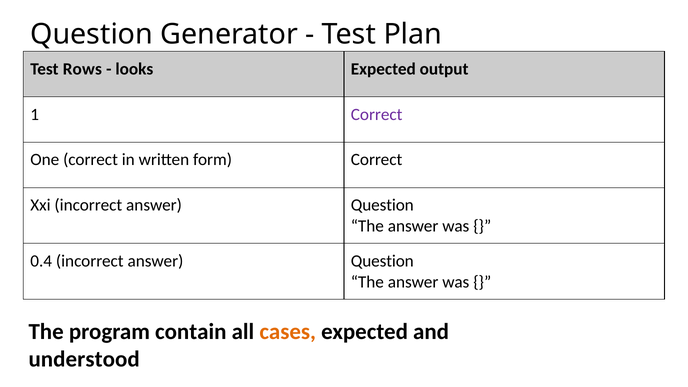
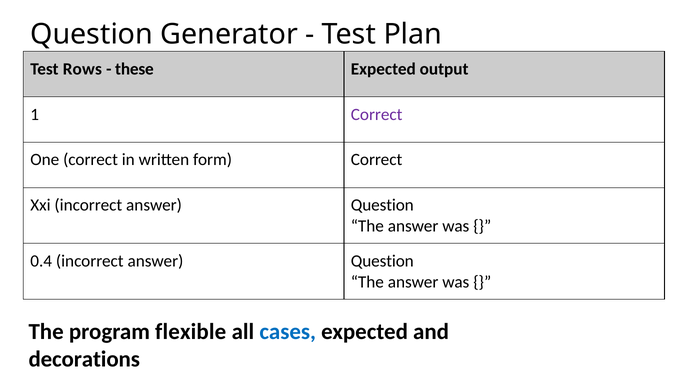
looks: looks -> these (134, 69)
contain: contain -> flexible (191, 332)
cases colour: orange -> blue (288, 332)
understood: understood -> decorations (84, 359)
